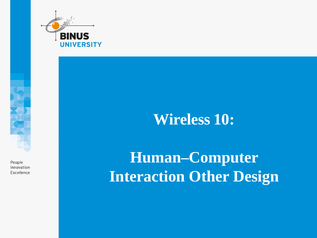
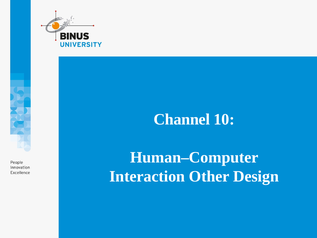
Wireless: Wireless -> Channel (182, 119)
